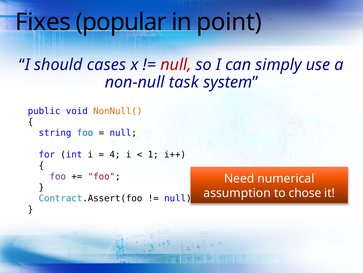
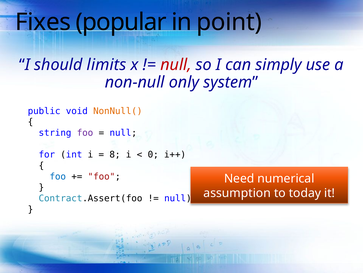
cases: cases -> limits (107, 65)
task: task -> only (184, 82)
foo colour: blue -> purple (85, 132)
4: 4 -> 8 (115, 154)
1: 1 -> 0 (153, 154)
foo colour: purple -> blue (58, 176)
chose: chose -> today (305, 193)
